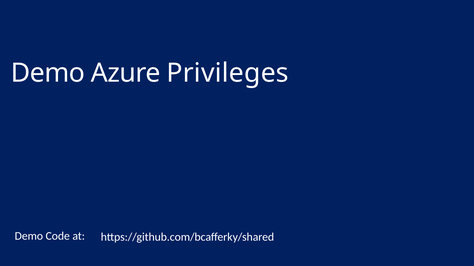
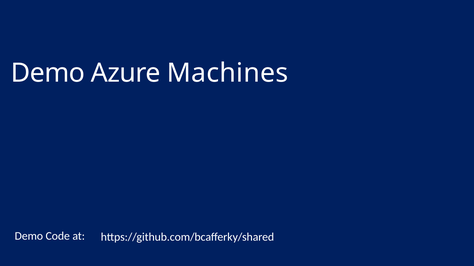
Privileges: Privileges -> Machines (228, 73)
